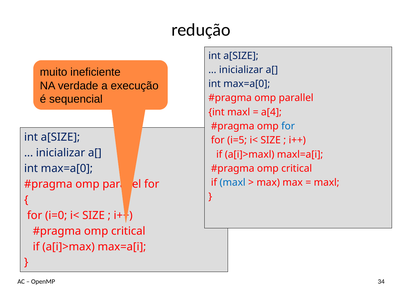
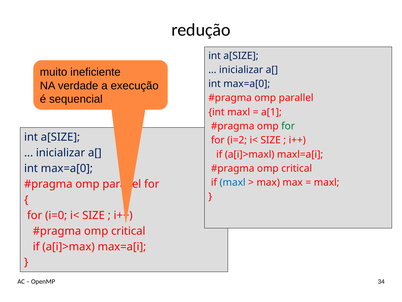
a[4: a[4 -> a[1 (271, 112)
for colour: blue -> green (288, 126)
i=5: i=5 -> i=2 (237, 140)
